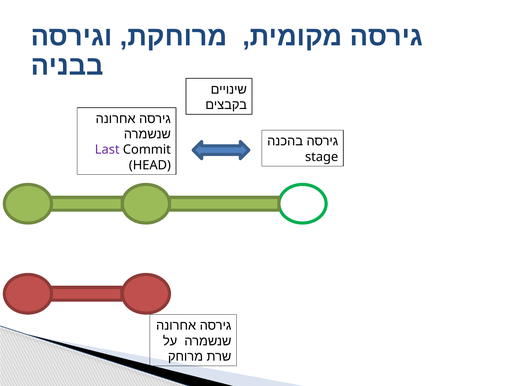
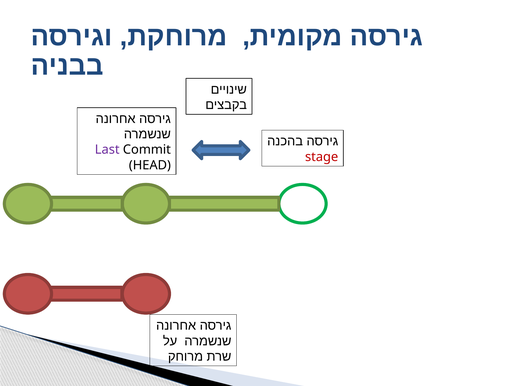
stage colour: black -> red (322, 157)
